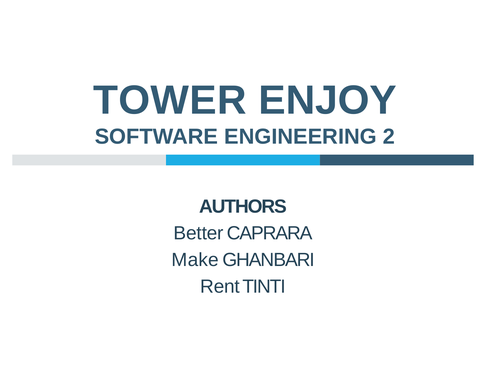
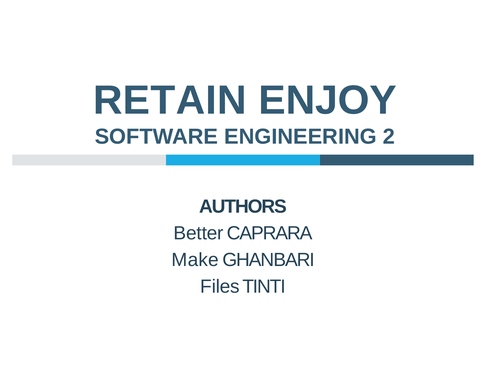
TOWER: TOWER -> RETAIN (170, 100)
Rent: Rent -> Files (220, 287)
